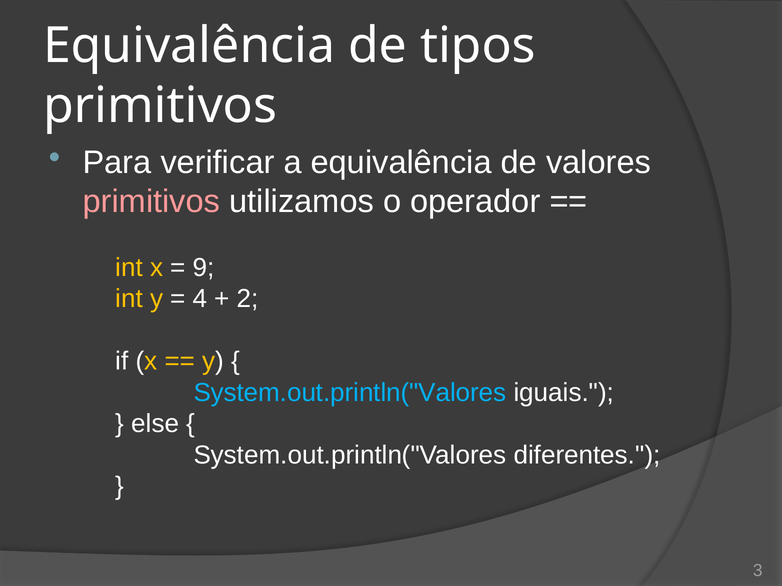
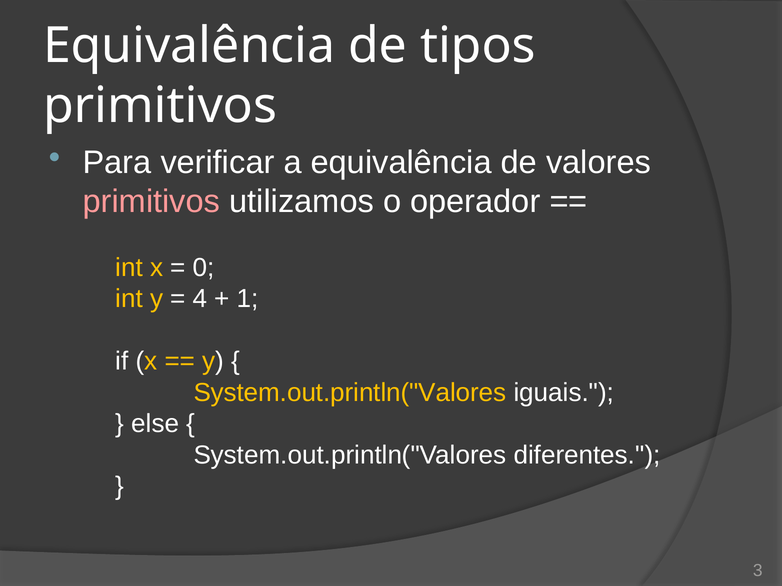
9: 9 -> 0 (204, 268)
2: 2 -> 1 (248, 299)
System.out.println("Valores colour: light blue -> yellow (350, 393)
